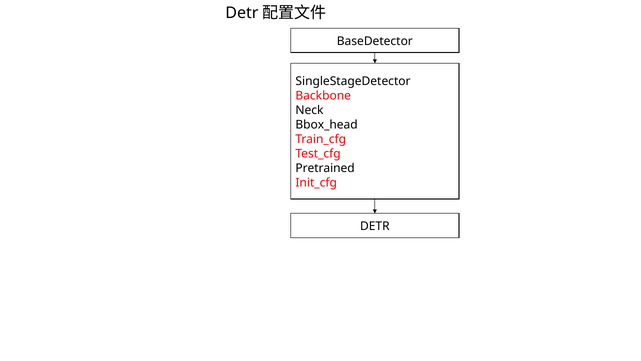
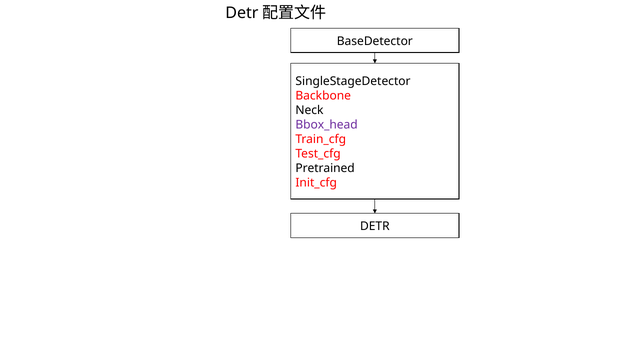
Bbox_head colour: black -> purple (327, 125)
